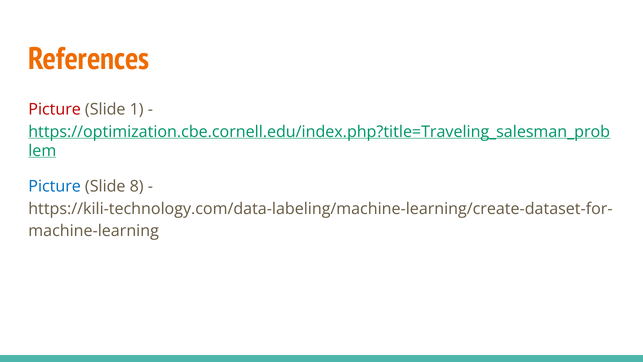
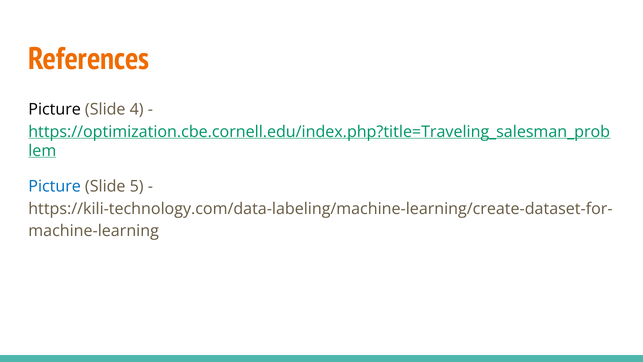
Picture colour: red -> black (55, 109)
1: 1 -> 4 (137, 109)
8: 8 -> 5 (137, 187)
